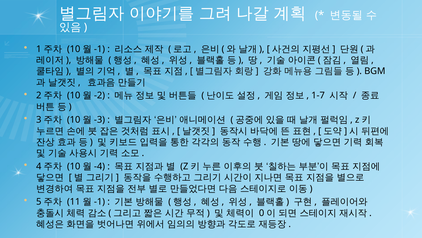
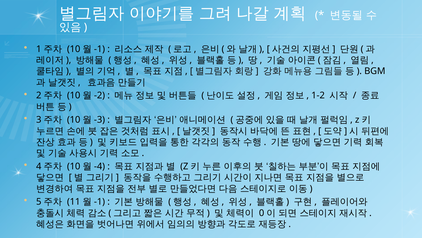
1-7: 1-7 -> 1-2 (318, 95)
